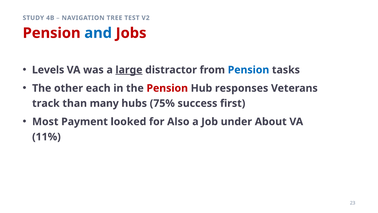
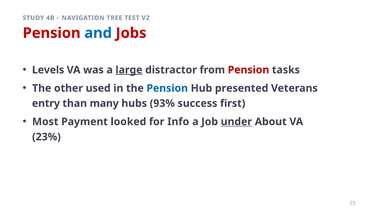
Pension colour: blue -> red (248, 70)
each: each -> used (98, 88)
Pension colour: red -> blue (167, 88)
responses: responses -> presented (242, 88)
track: track -> entry (46, 103)
75%: 75% -> 93% (162, 103)
Also: Also -> Info (178, 121)
under underline: none -> present (236, 121)
11%: 11% -> 23% (46, 137)
